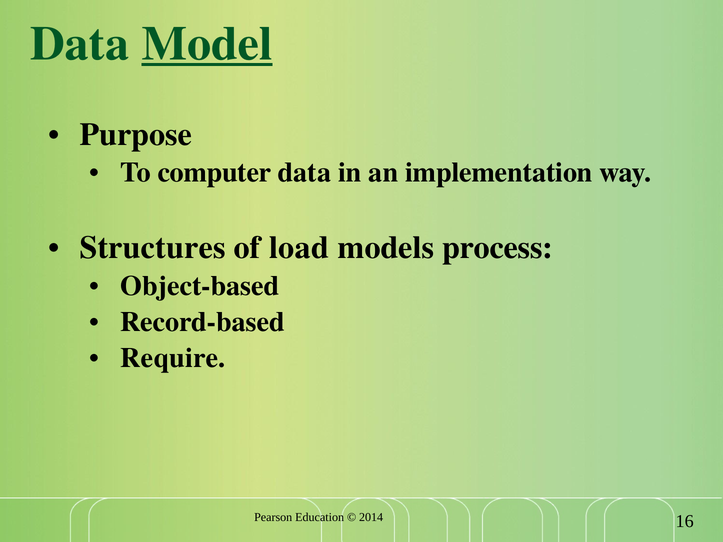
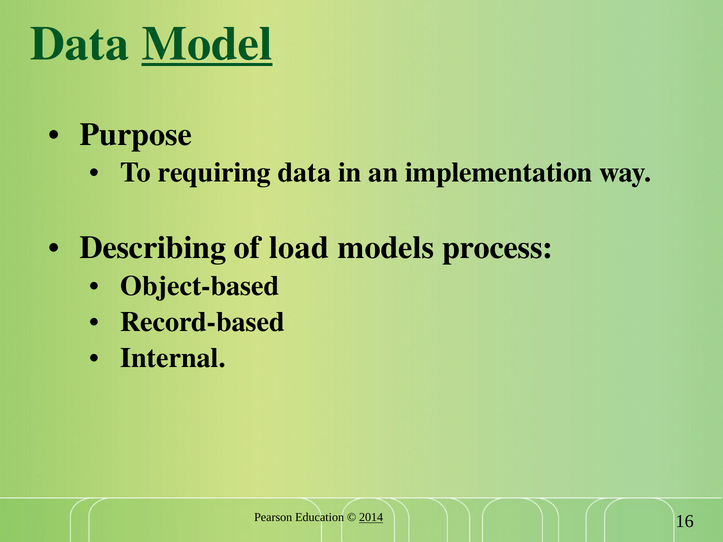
computer: computer -> requiring (214, 173)
Structures: Structures -> Describing (153, 248)
Require: Require -> Internal (173, 358)
2014 underline: none -> present (371, 518)
